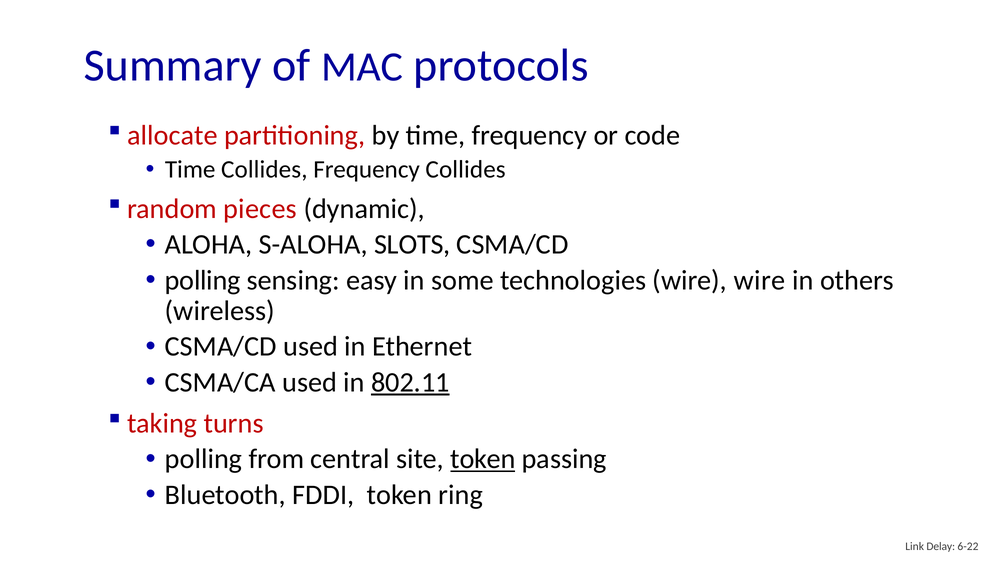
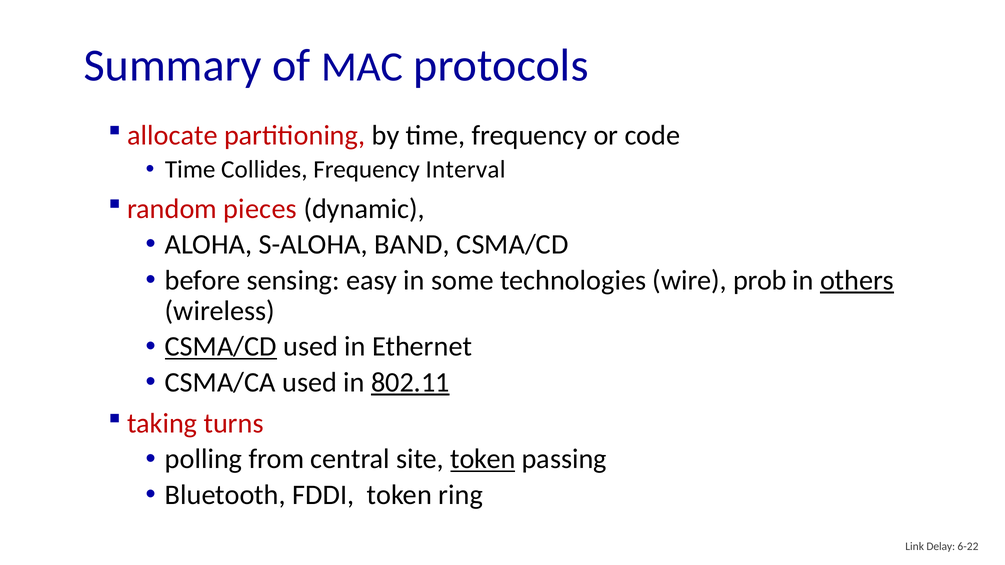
Frequency Collides: Collides -> Interval (466, 170)
SLOTS: SLOTS -> BAND (412, 245)
polling: polling -> before (203, 280)
wire wire: wire -> prob (760, 280)
others underline: none -> present (857, 280)
CSMA/CD underline: none -> present (221, 347)
